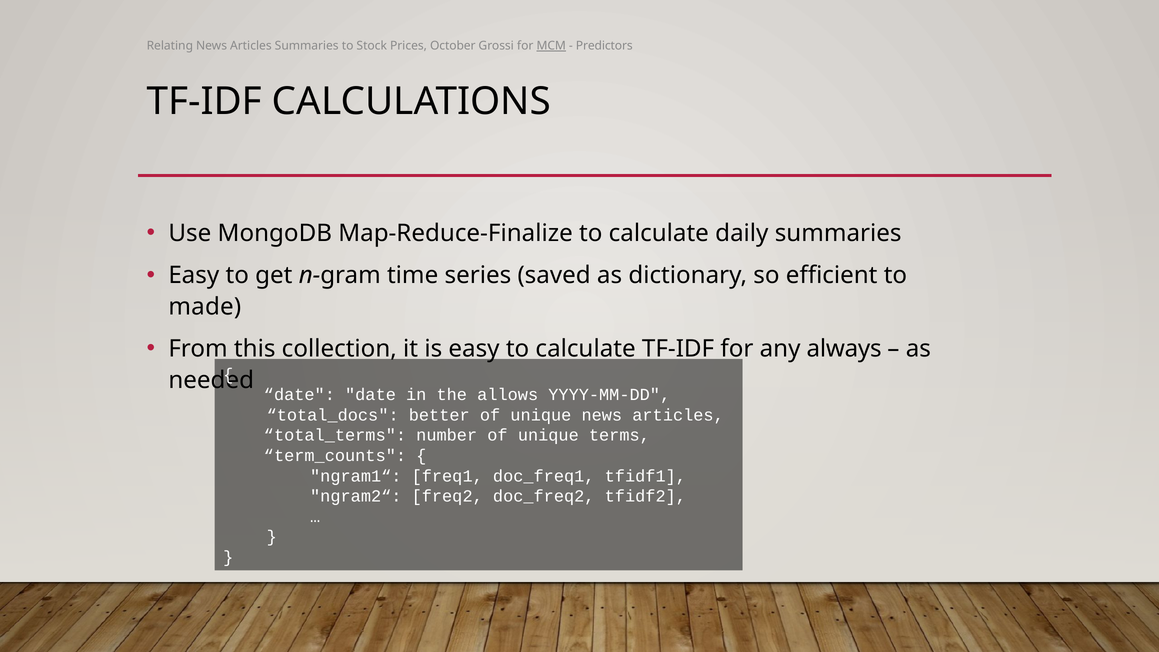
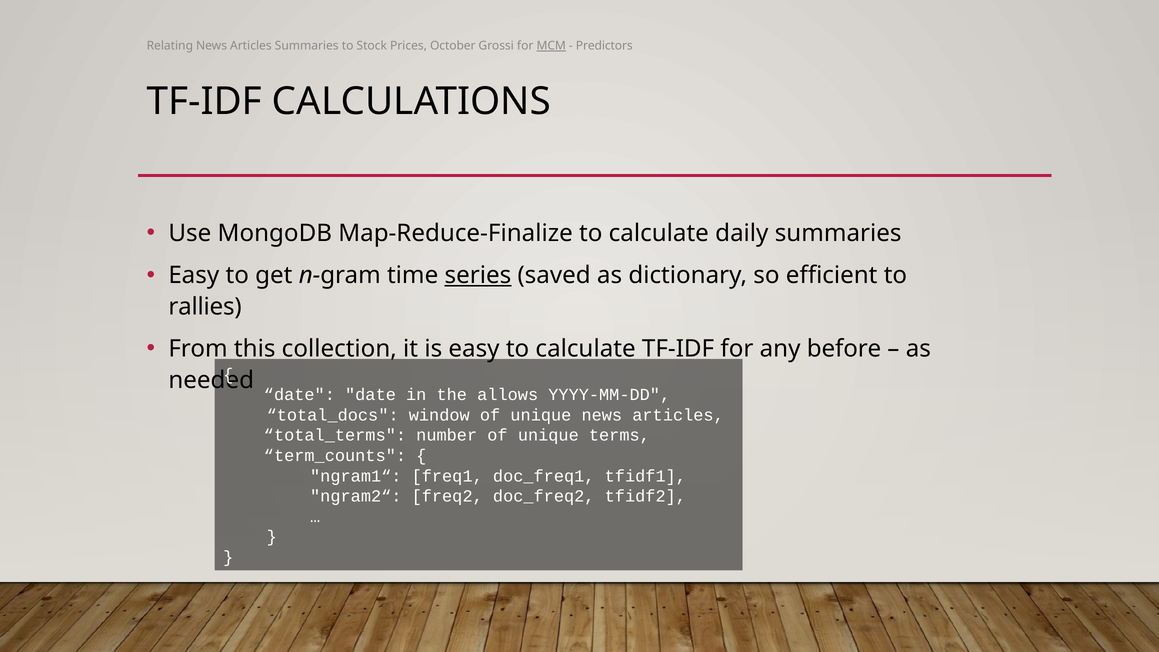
series underline: none -> present (478, 275)
made: made -> rallies (205, 307)
always: always -> before (844, 349)
better: better -> window (439, 415)
